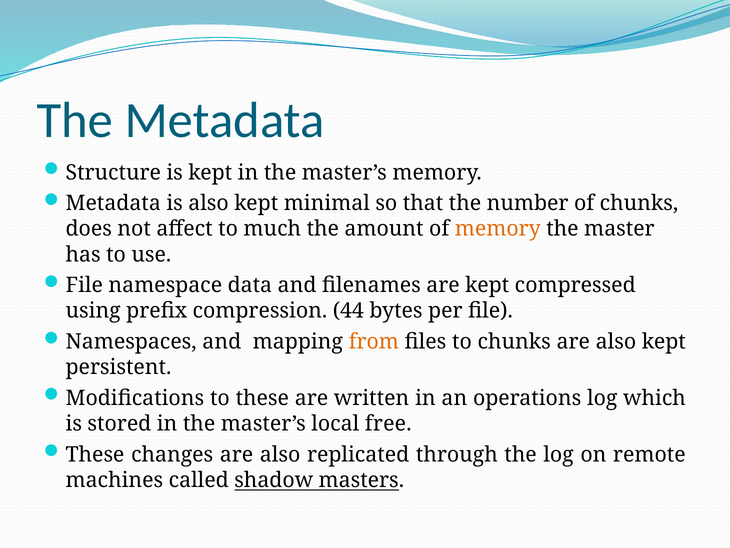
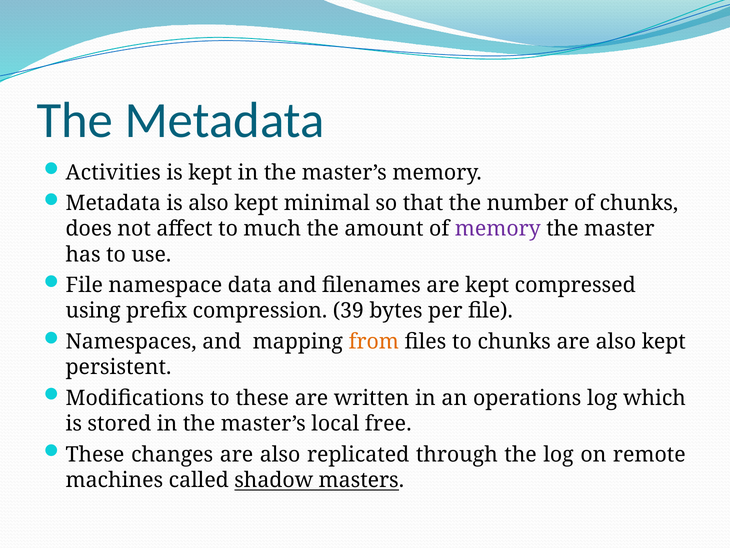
Structure: Structure -> Activities (113, 172)
memory colour: orange -> purple (498, 229)
44: 44 -> 39 (348, 311)
